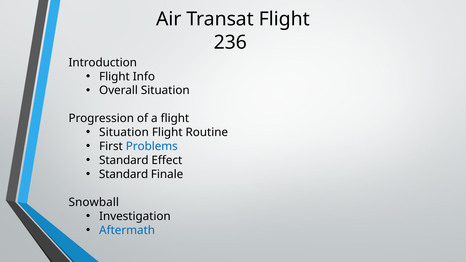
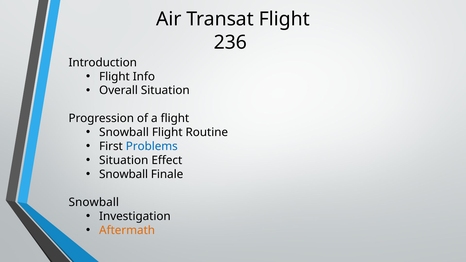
Situation: Situation -> Snowball (124, 132)
Standard: Standard -> Situation (124, 160)
Standard: Standard -> Snowball (124, 174)
Aftermath colour: blue -> orange (127, 230)
